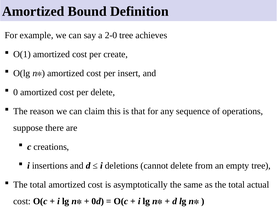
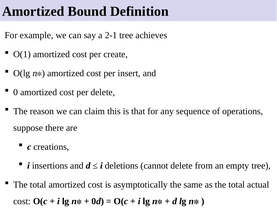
2-0: 2-0 -> 2-1 (111, 35)
